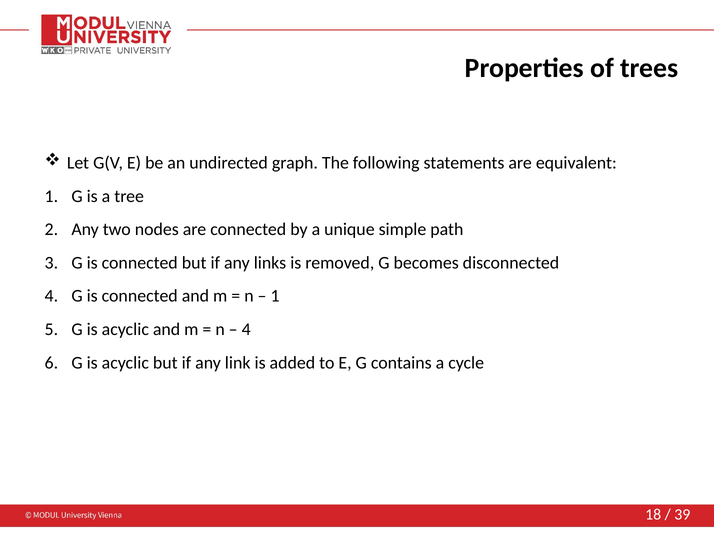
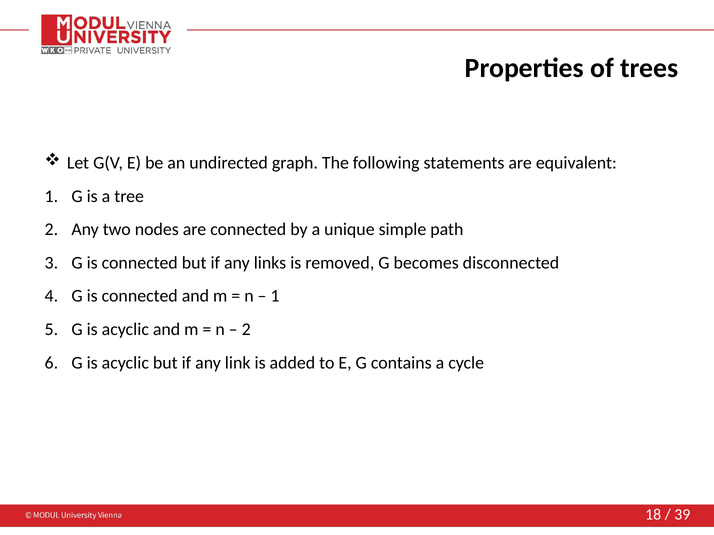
4: 4 -> 2 (246, 330)
